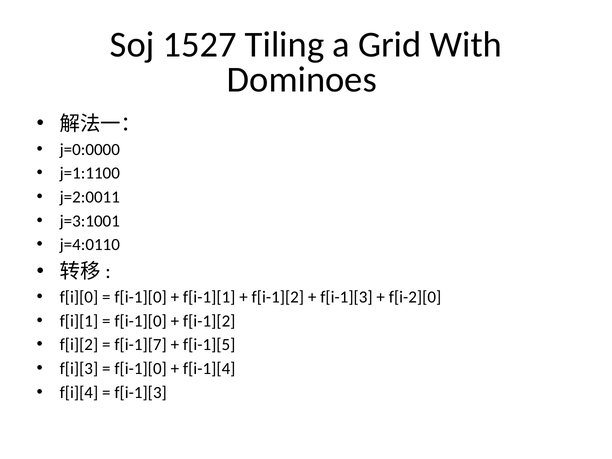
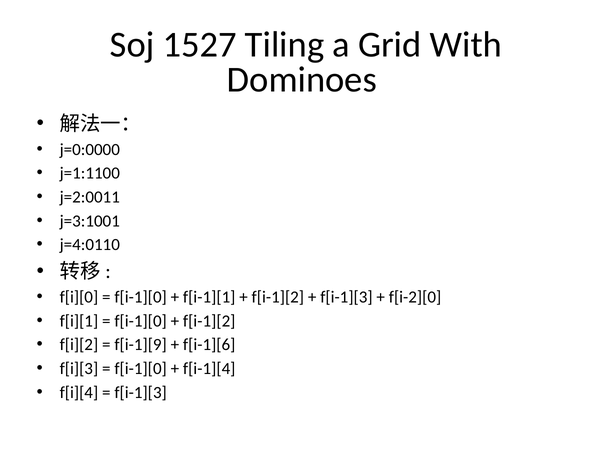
f[i-1][7: f[i-1][7 -> f[i-1][9 (141, 345)
f[i-1][5: f[i-1][5 -> f[i-1][6 (209, 345)
